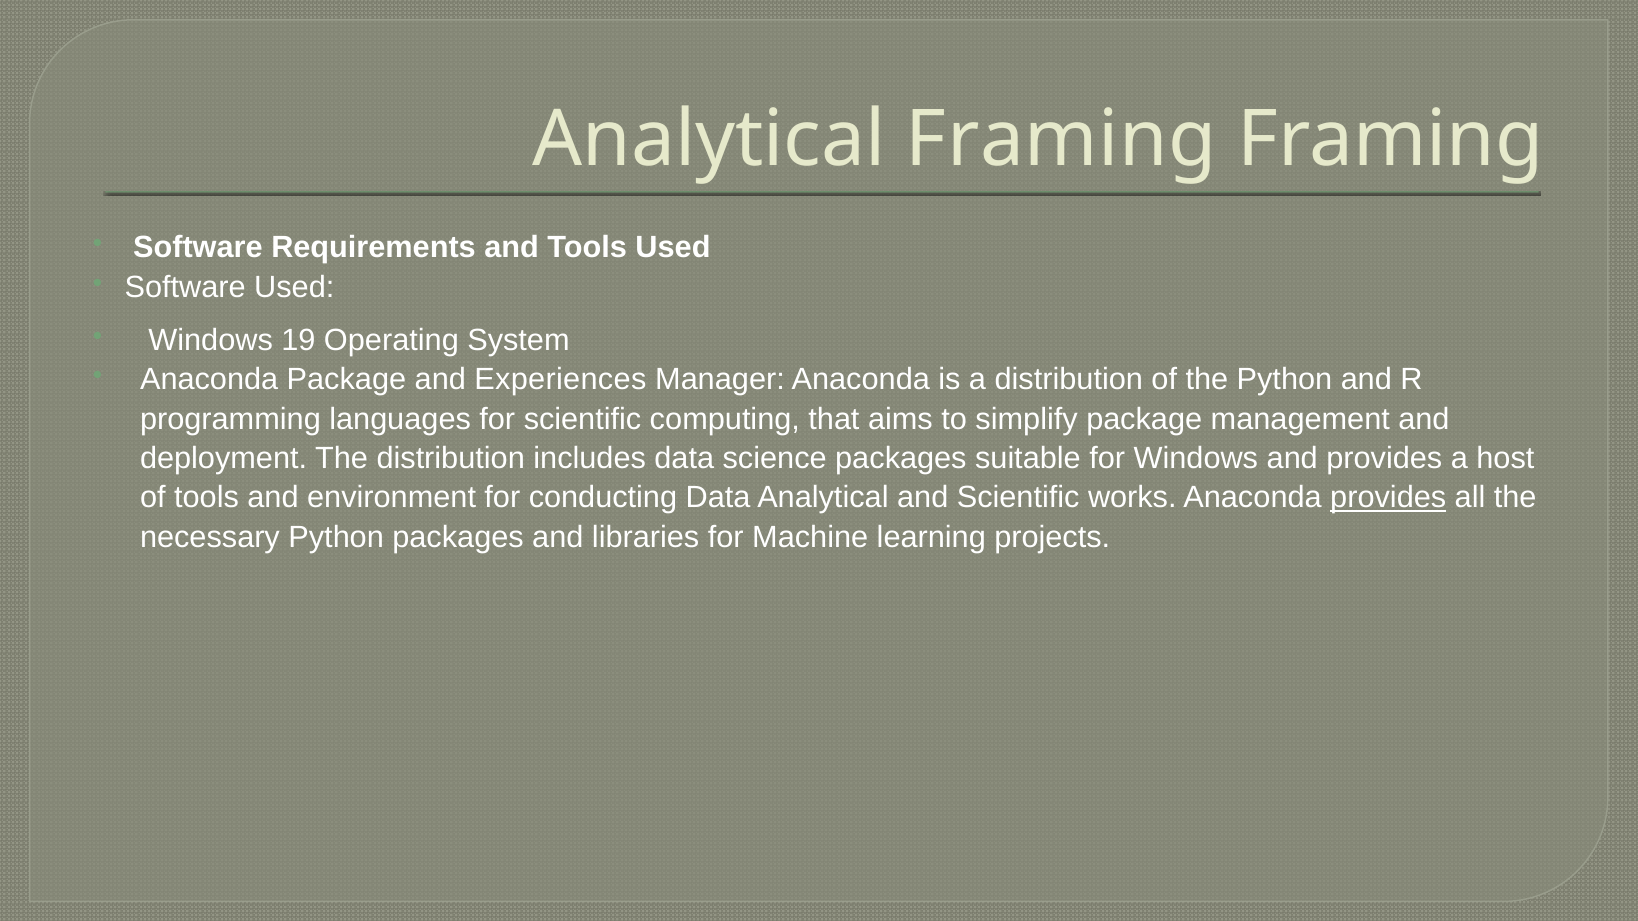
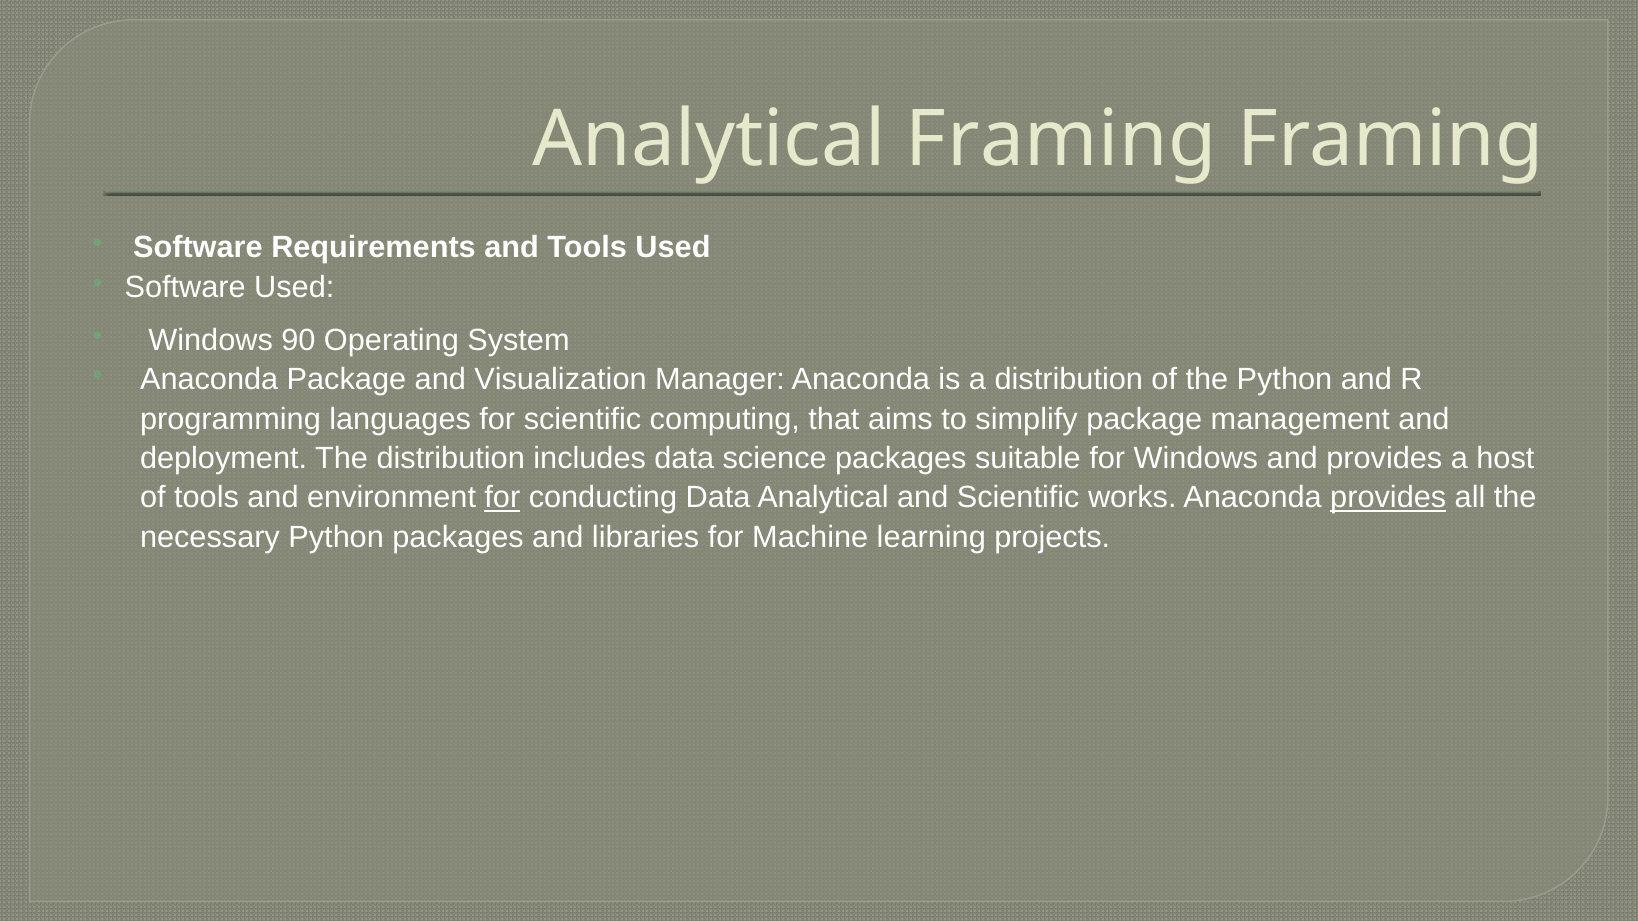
19: 19 -> 90 (298, 340)
Experiences: Experiences -> Visualization (561, 380)
for underline: none -> present (502, 498)
